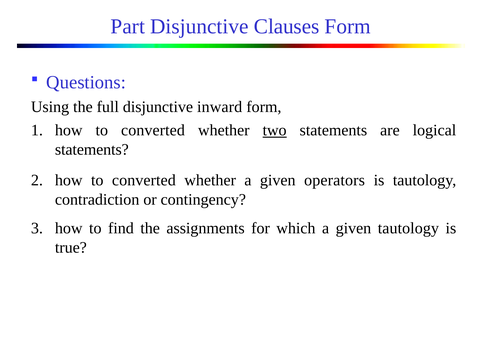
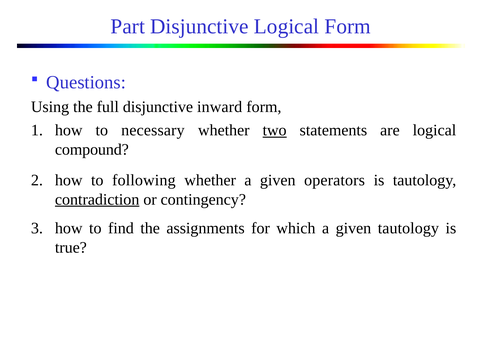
Disjunctive Clauses: Clauses -> Logical (287, 27)
converted: converted -> necessary (153, 130)
statements: statements -> compound (92, 149)
converted: converted -> following (144, 180)
contradiction underline: none -> present (97, 199)
